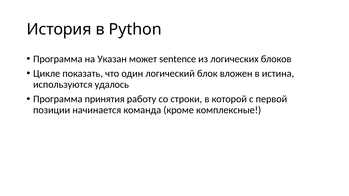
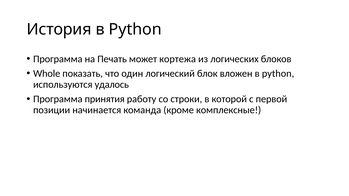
Указан: Указан -> Печать (112, 59)
sentence: sentence -> кортежа (178, 59)
Цикле: Цикле -> Whole (47, 74)
вложен в истина: истина -> python (278, 74)
